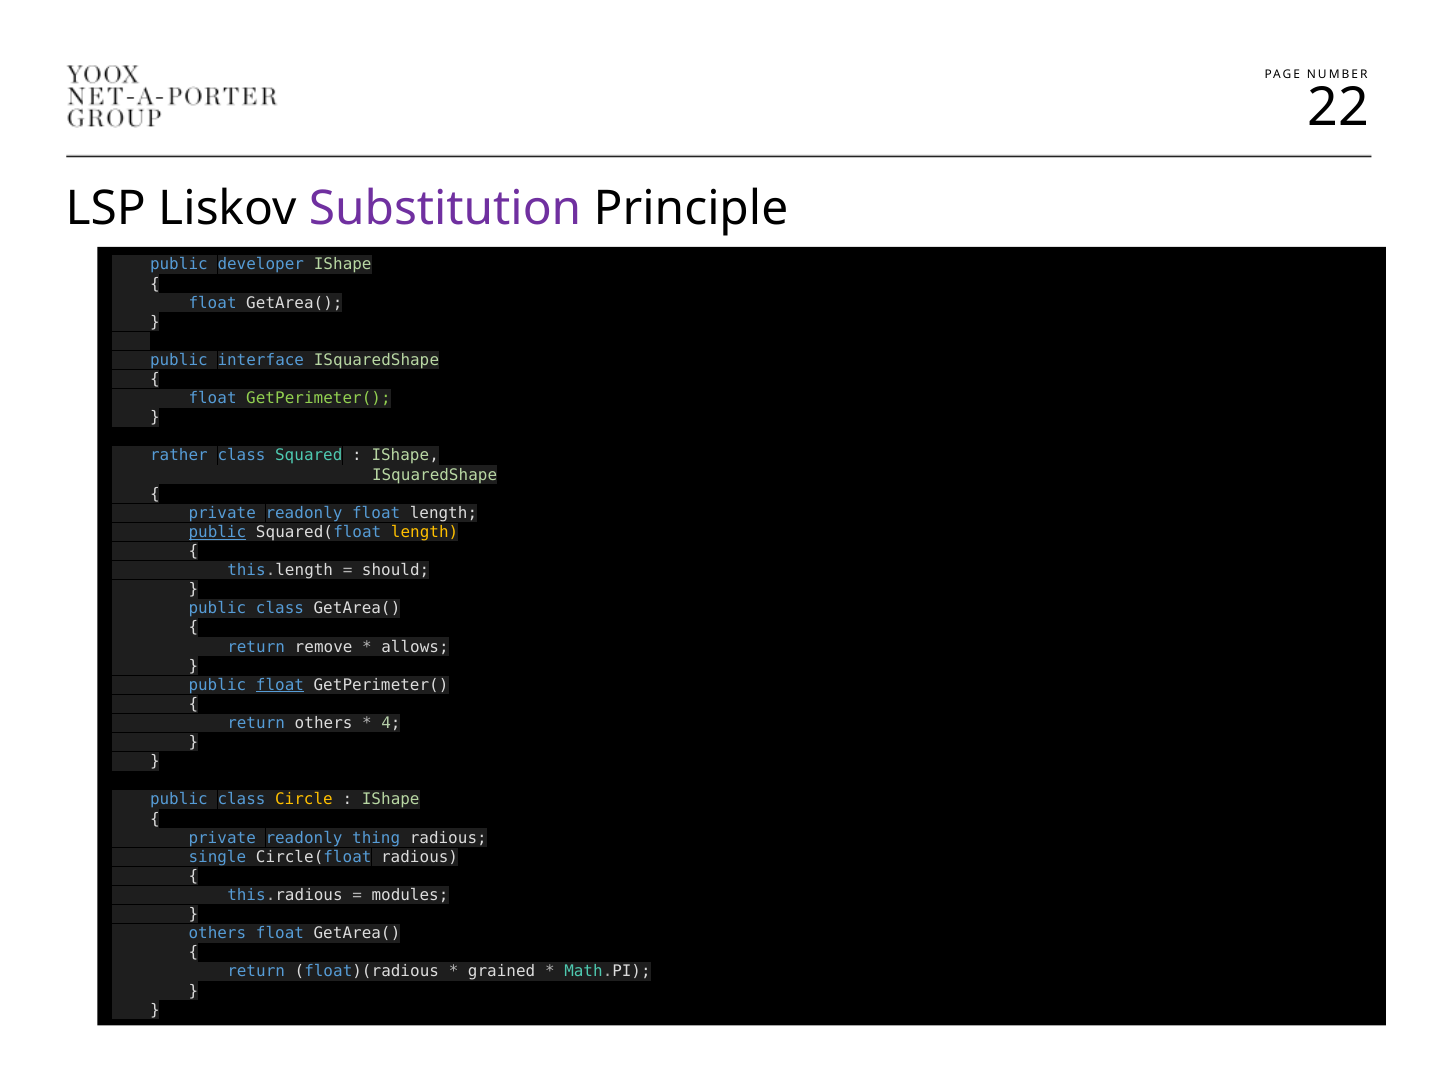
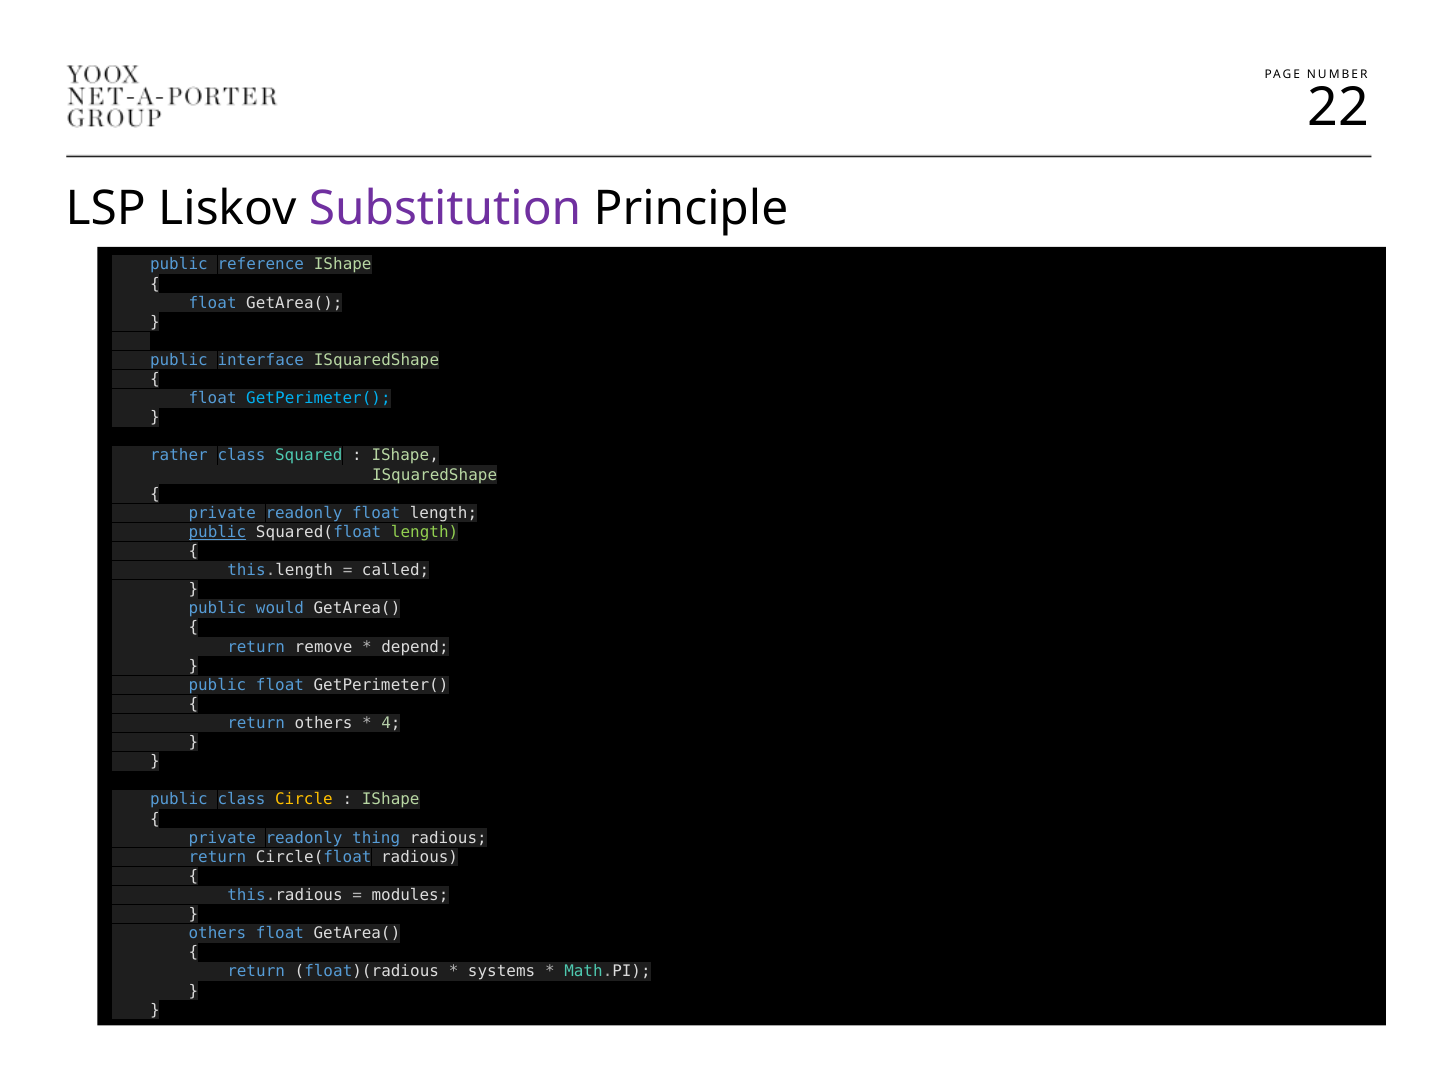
developer: developer -> reference (261, 264)
GetPerimeter( colour: light green -> light blue (318, 398)
length colour: yellow -> light green (425, 532)
should: should -> called (396, 570)
class: class -> would (280, 608)
allows: allows -> depend (415, 646)
float underline: present -> none (280, 685)
single: single -> return (217, 856)
grained: grained -> systems (502, 971)
